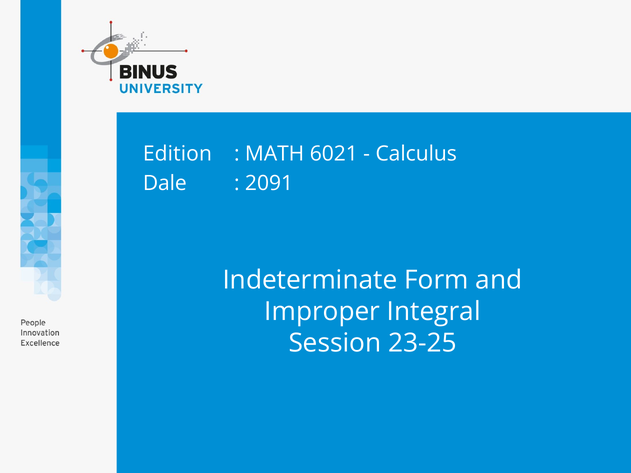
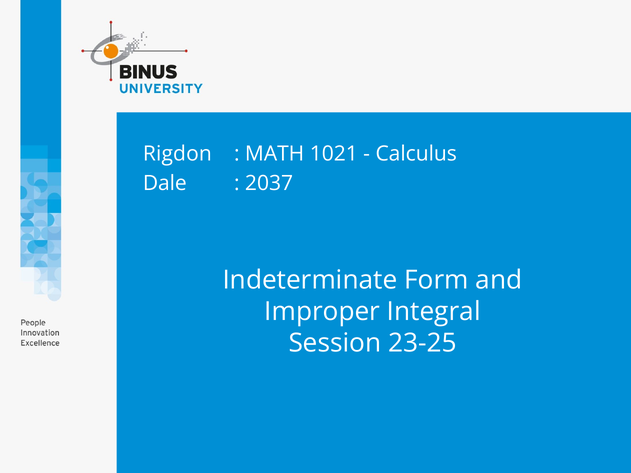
Edition: Edition -> Rigdon (177, 154)
6021: 6021 -> 1021 (334, 154)
2091: 2091 -> 2037 (269, 183)
